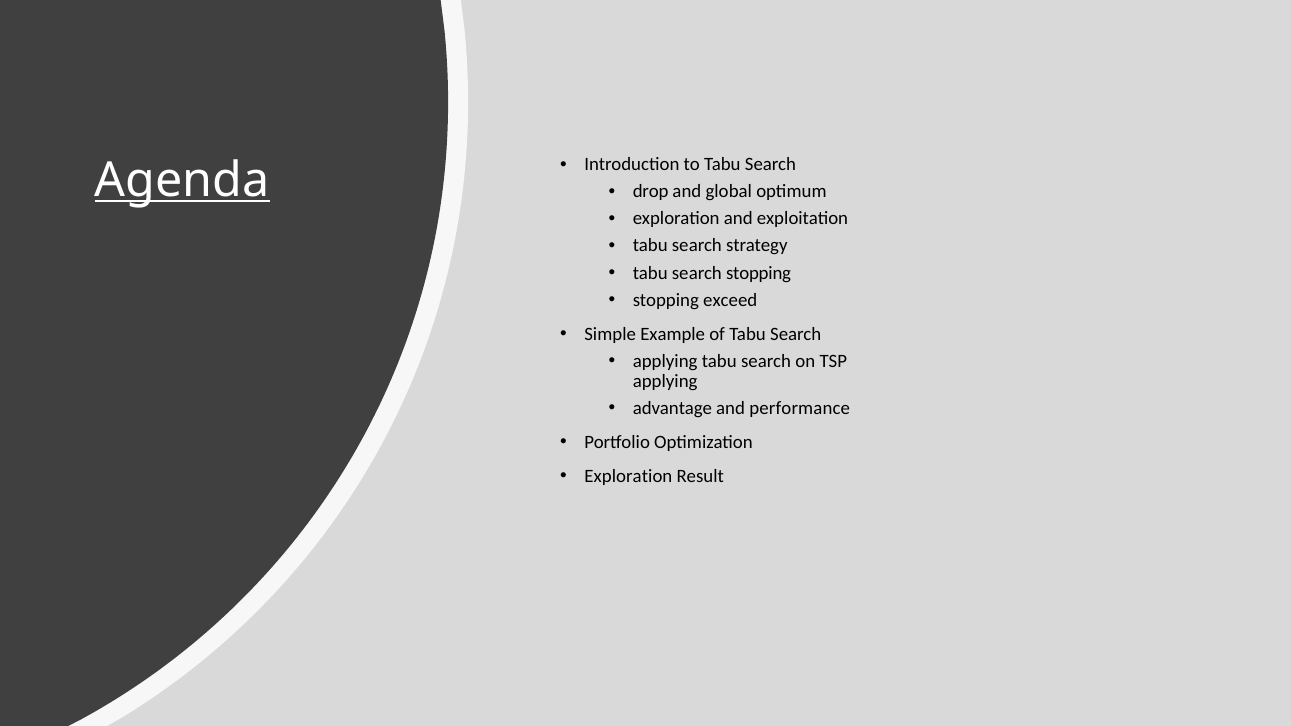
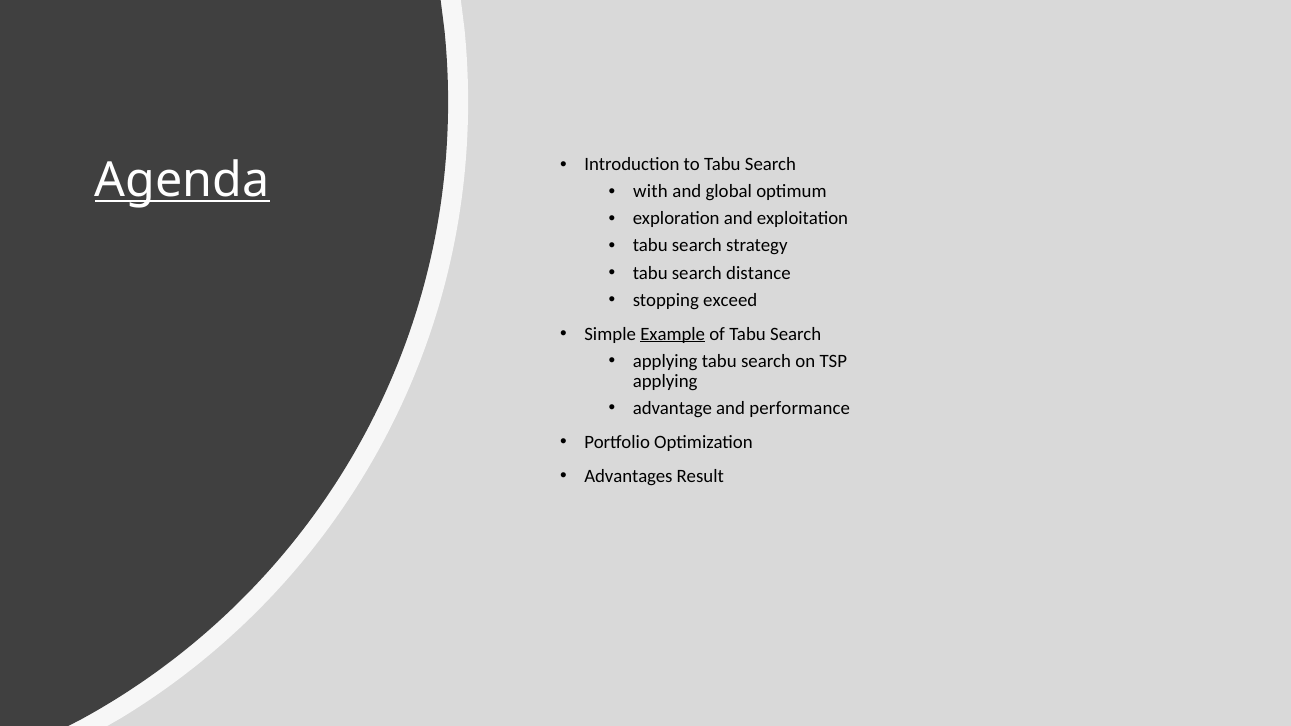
drop: drop -> with (650, 192)
search stopping: stopping -> distance (758, 273)
Example underline: none -> present (673, 334)
Exploration: Exploration -> Advantages (628, 476)
